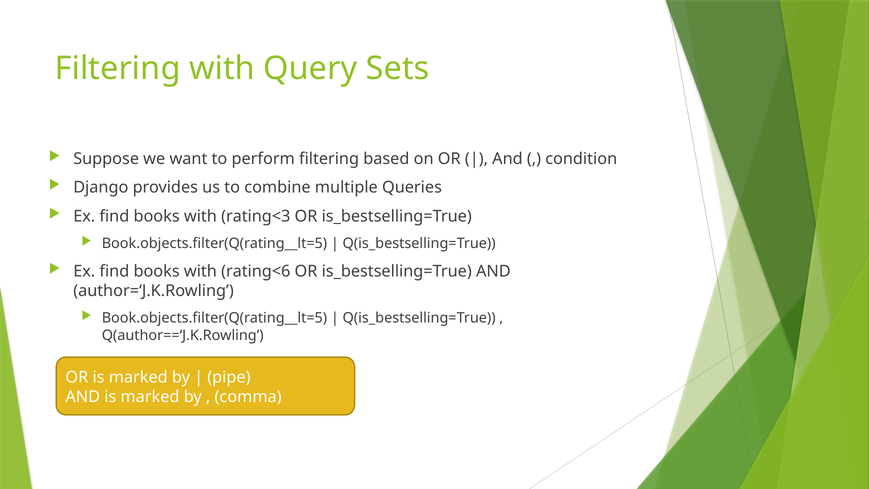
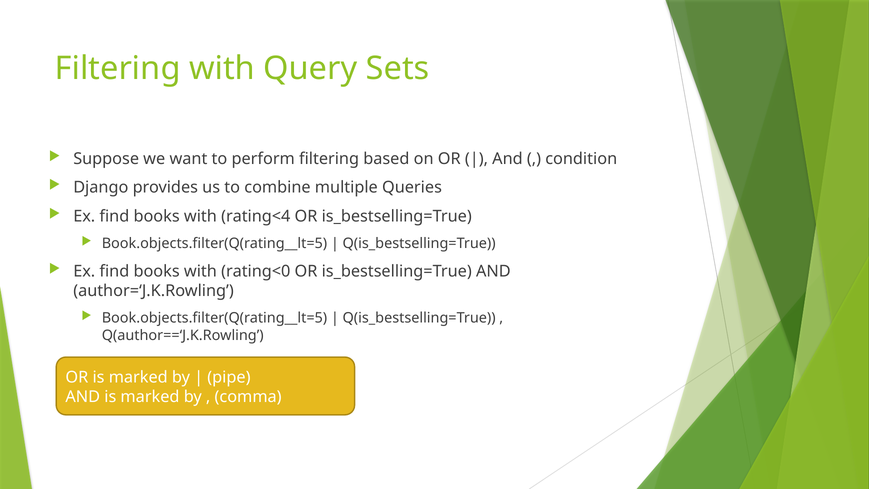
rating<3: rating<3 -> rating<4 (256, 216)
rating<6: rating<6 -> rating<0 (256, 271)
